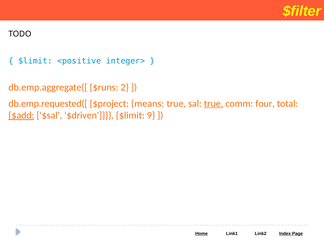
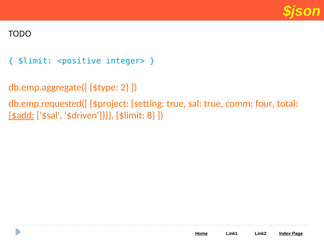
$filter: $filter -> $json (302, 11)
$runs: $runs -> $type (104, 87)
means: means -> setting (148, 103)
true underline: present -> none (214, 103)
9: 9 -> 8 (151, 115)
